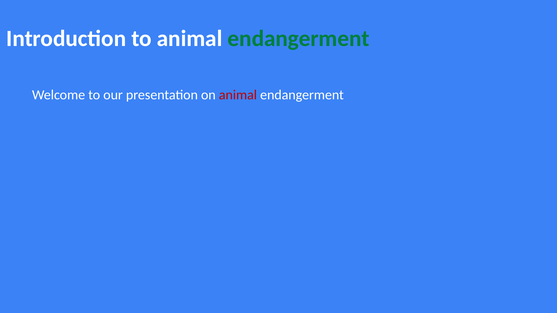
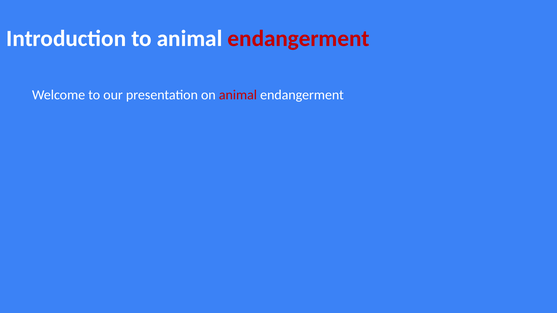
endangerment colour: green -> red (299, 39)
